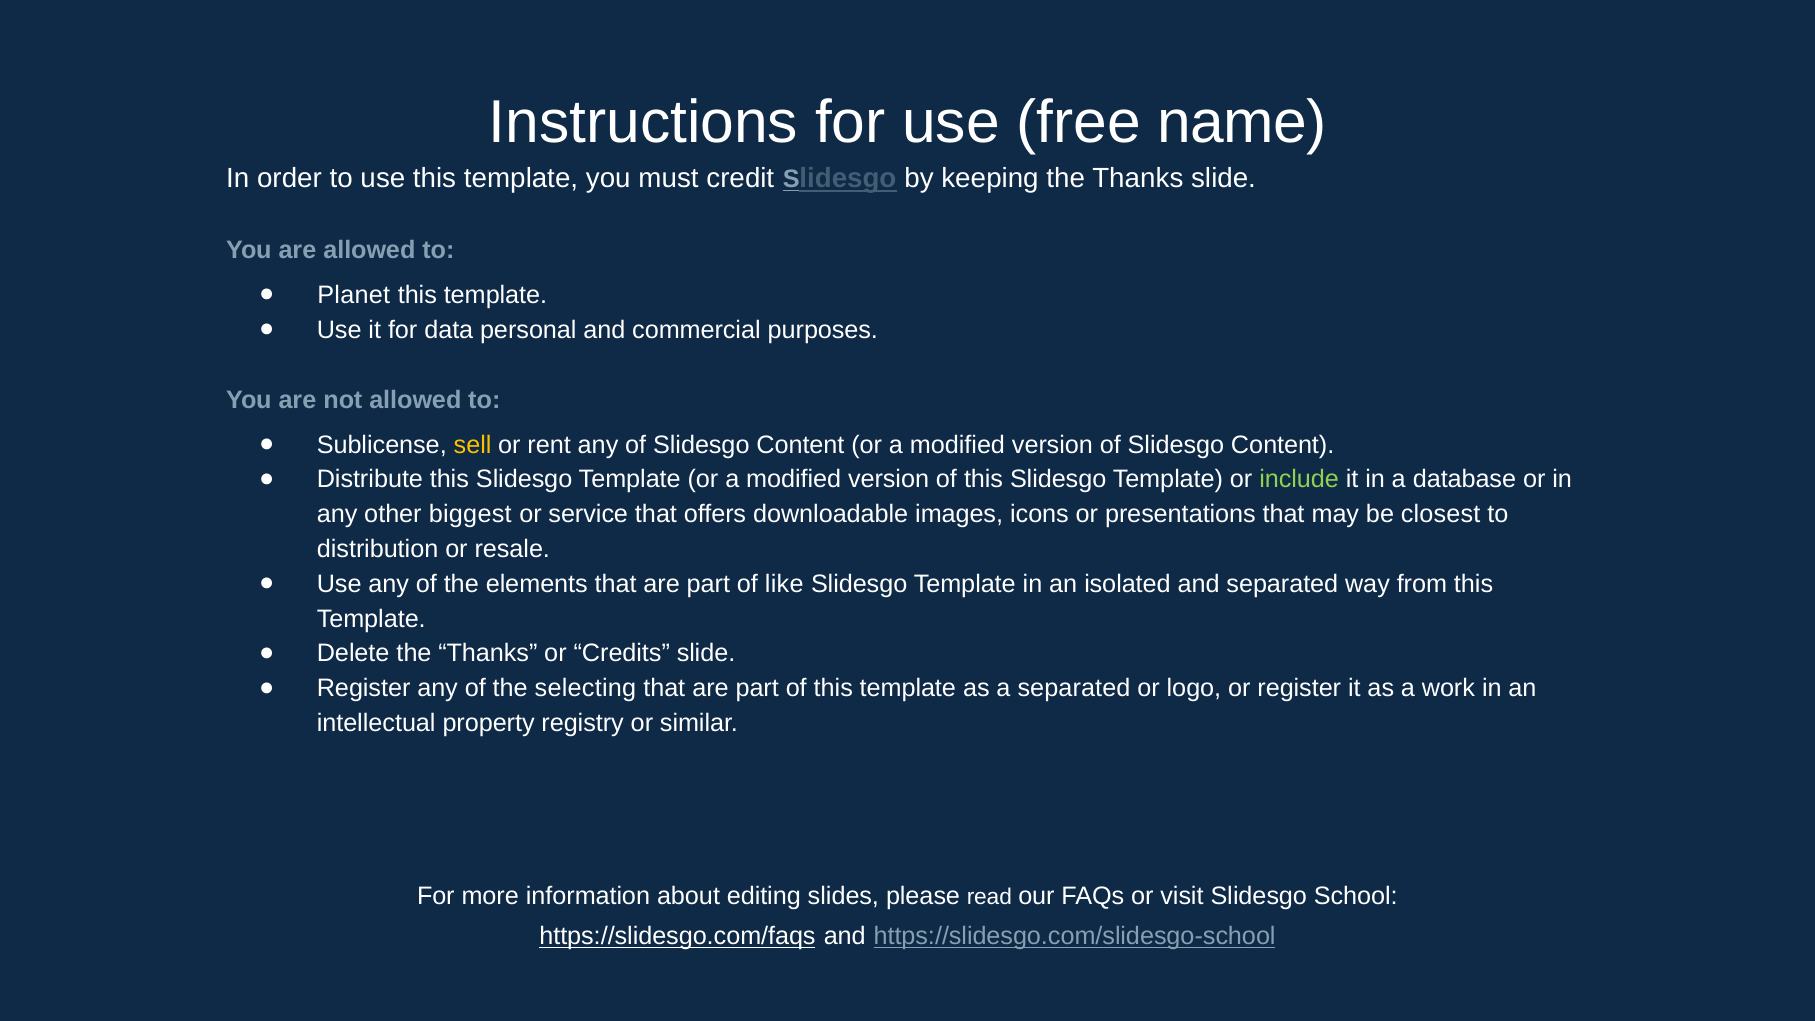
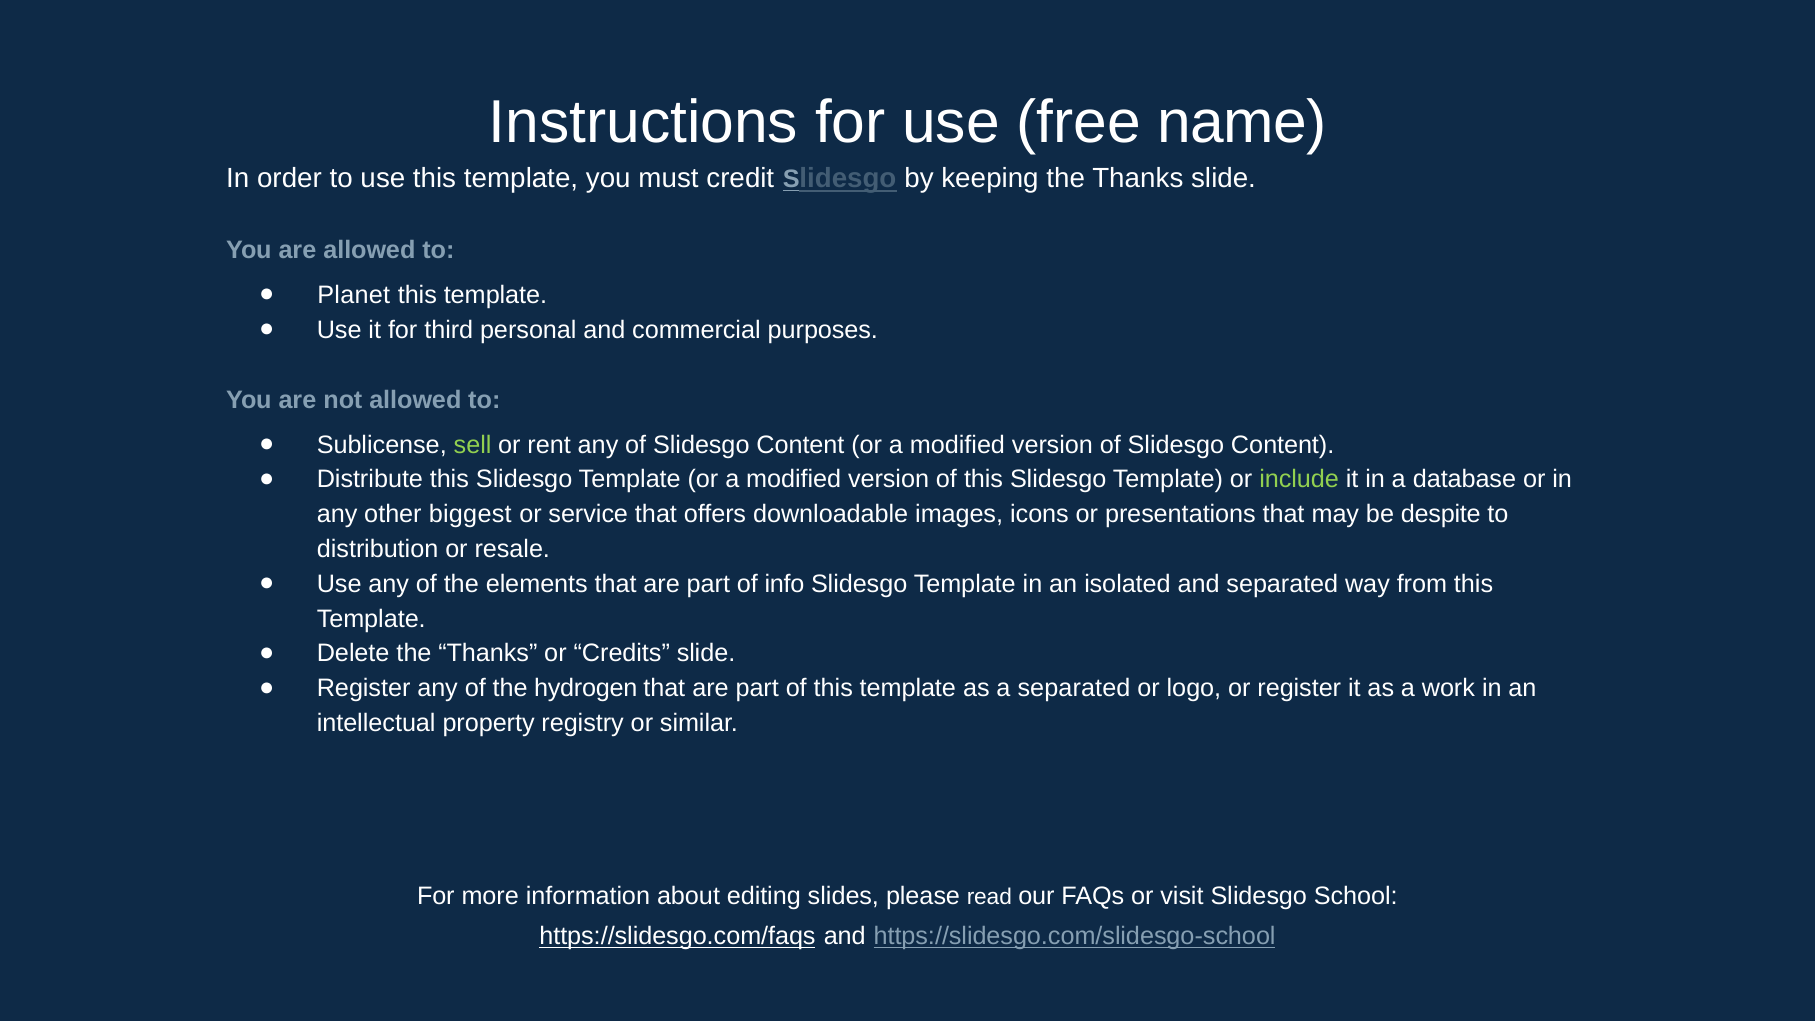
data: data -> third (449, 330)
sell colour: yellow -> light green (473, 445)
closest: closest -> despite (1441, 514)
like: like -> info (784, 584)
selecting: selecting -> hydrogen (586, 688)
